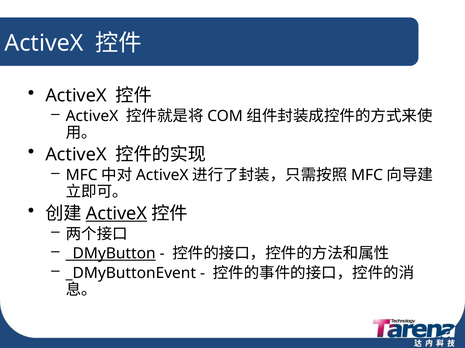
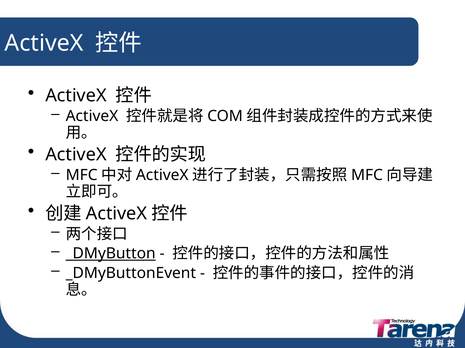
ActiveX underline: present -> none (116, 214)
